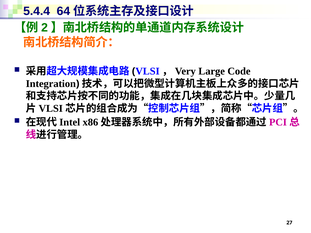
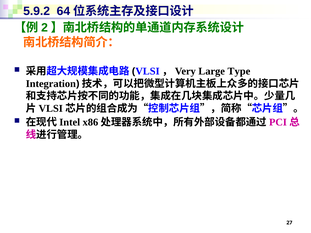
5.4.4: 5.4.4 -> 5.9.2 (37, 11)
Code: Code -> Type (239, 71)
